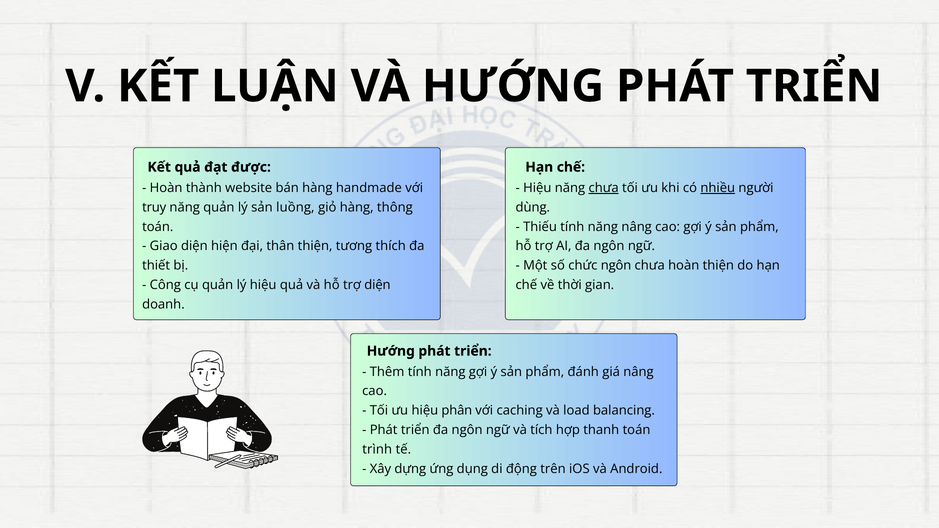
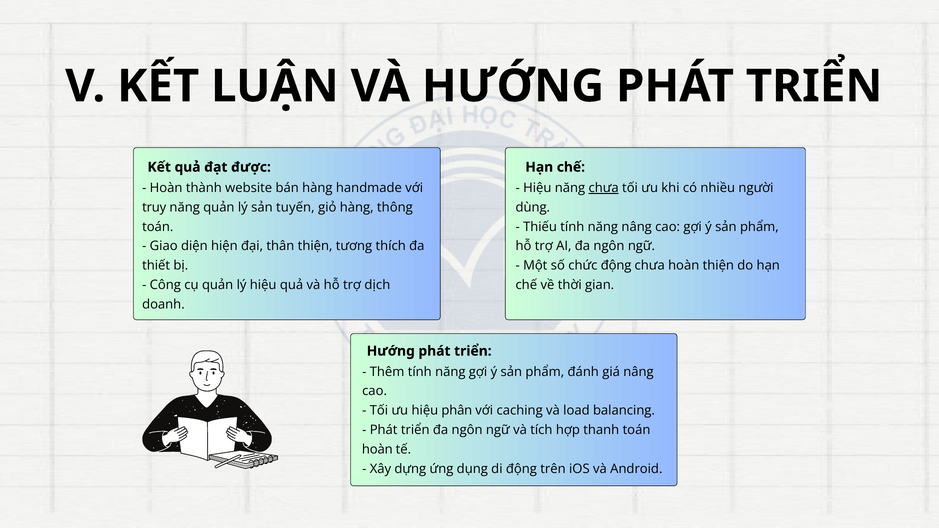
nhiều underline: present -> none (718, 188)
luồng: luồng -> tuyến (295, 207)
chức ngôn: ngôn -> động (616, 266)
trợ diện: diện -> dịch (377, 285)
trình: trình -> hoàn (377, 450)
